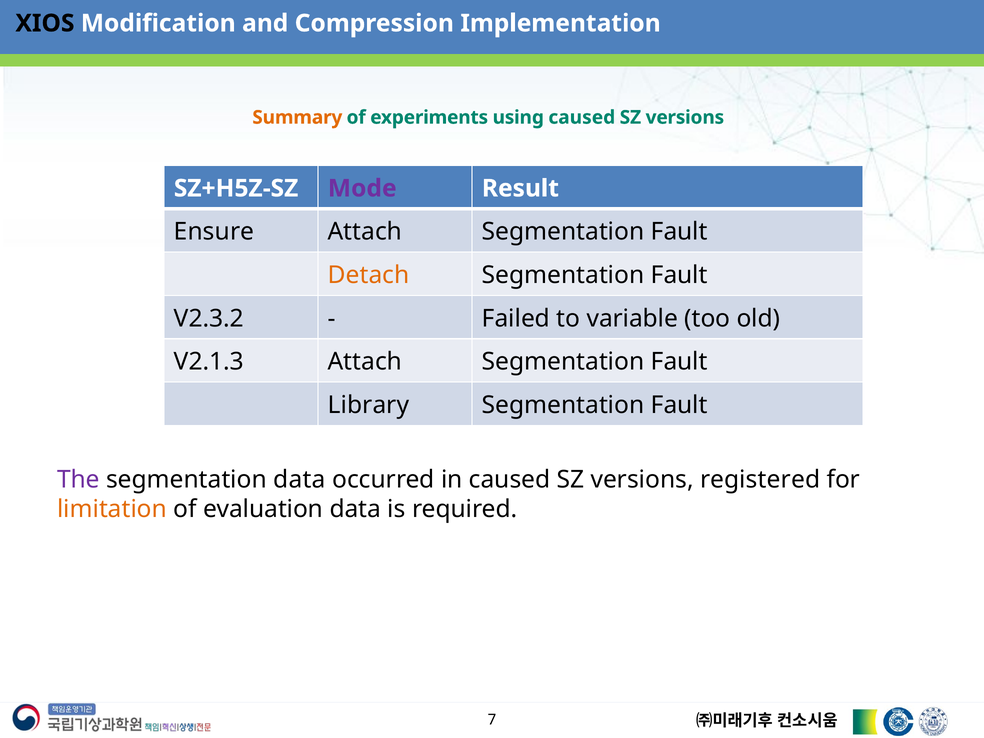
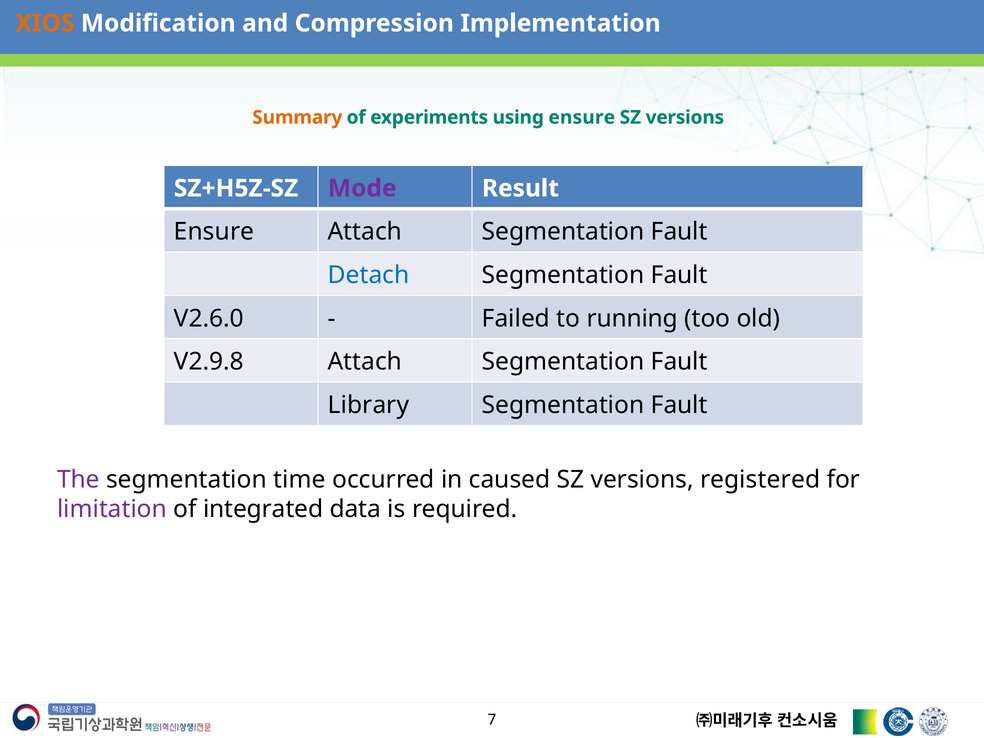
XIOS colour: black -> orange (45, 23)
using caused: caused -> ensure (582, 117)
Detach colour: orange -> blue (369, 275)
V2.3.2: V2.3.2 -> V2.6.0 (209, 318)
variable: variable -> running (632, 318)
V2.1.3: V2.1.3 -> V2.9.8 (209, 362)
segmentation data: data -> time (299, 480)
limitation colour: orange -> purple (112, 509)
evaluation: evaluation -> integrated (263, 509)
